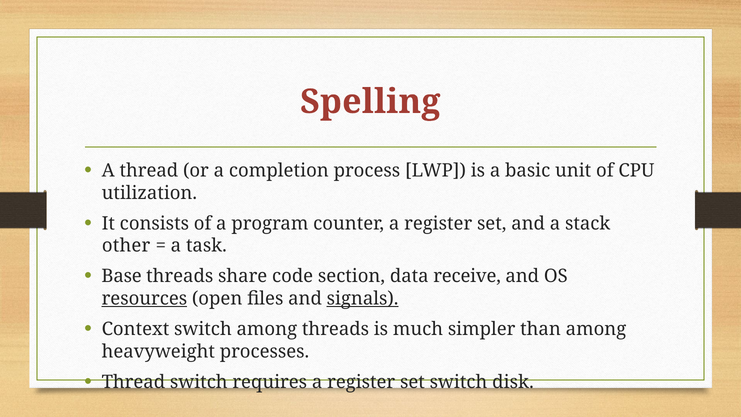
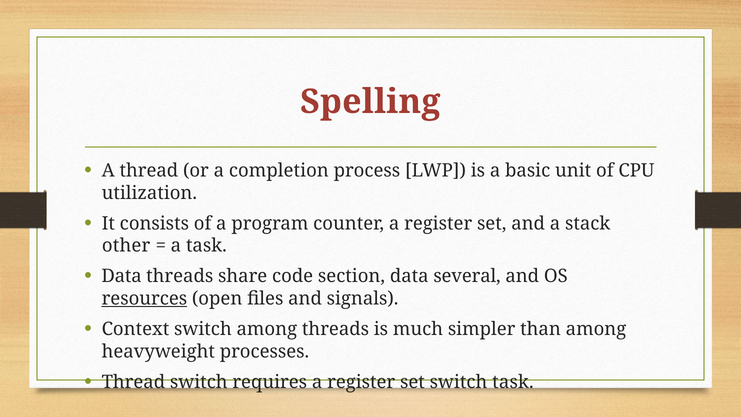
Base: Base -> Data (122, 276)
receive: receive -> several (467, 276)
signals underline: present -> none (363, 298)
switch disk: disk -> task (513, 382)
